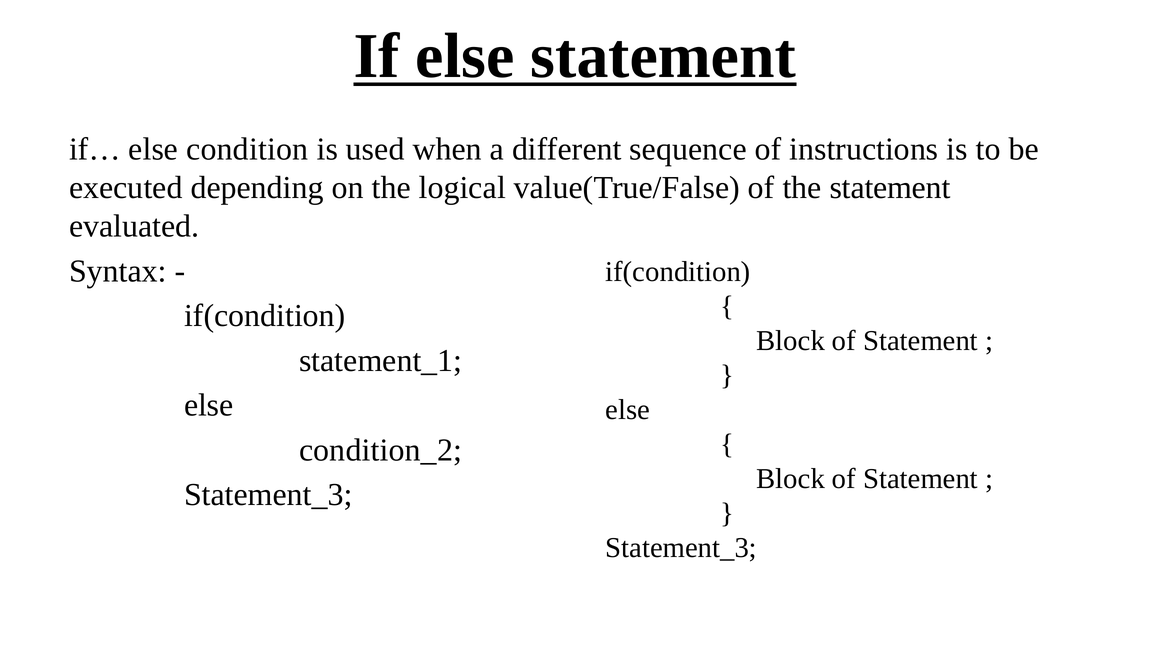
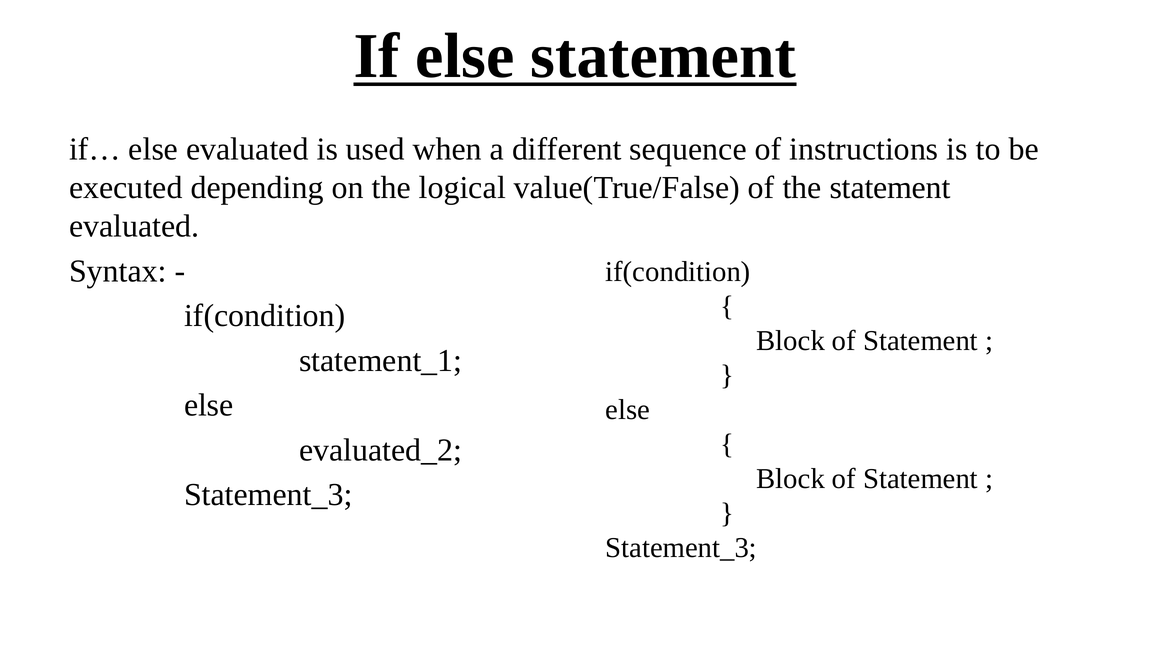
else condition: condition -> evaluated (247, 149)
condition_2: condition_2 -> evaluated_2 (381, 450)
